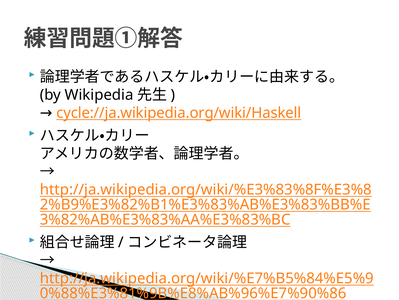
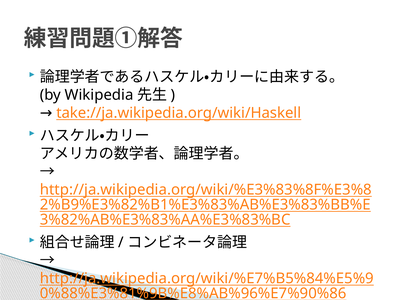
cycle://ja.wikipedia.org/wiki/Haskell: cycle://ja.wikipedia.org/wiki/Haskell -> take://ja.wikipedia.org/wiki/Haskell (179, 113)
